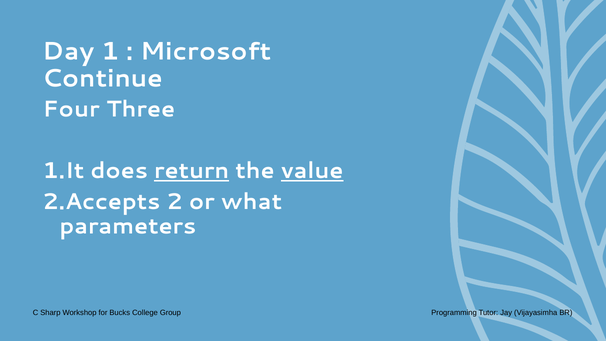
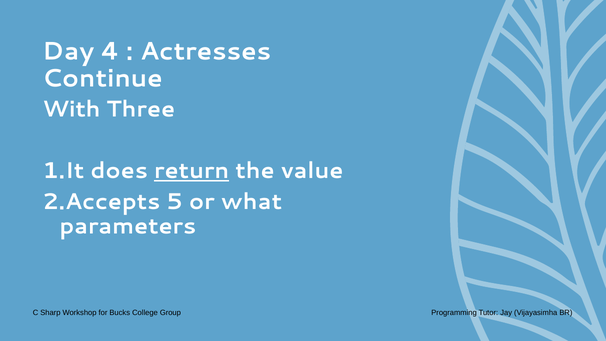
1: 1 -> 4 (110, 51)
Microsoft: Microsoft -> Actresses (206, 51)
Four: Four -> With (71, 109)
value underline: present -> none (312, 171)
2: 2 -> 5 (175, 202)
